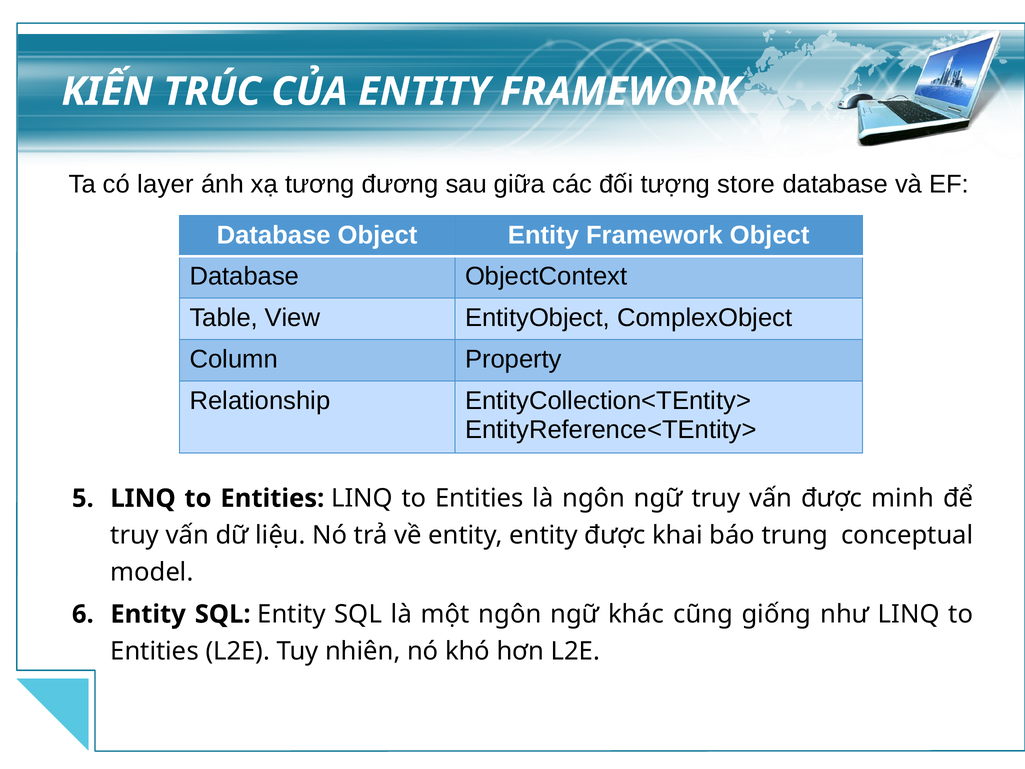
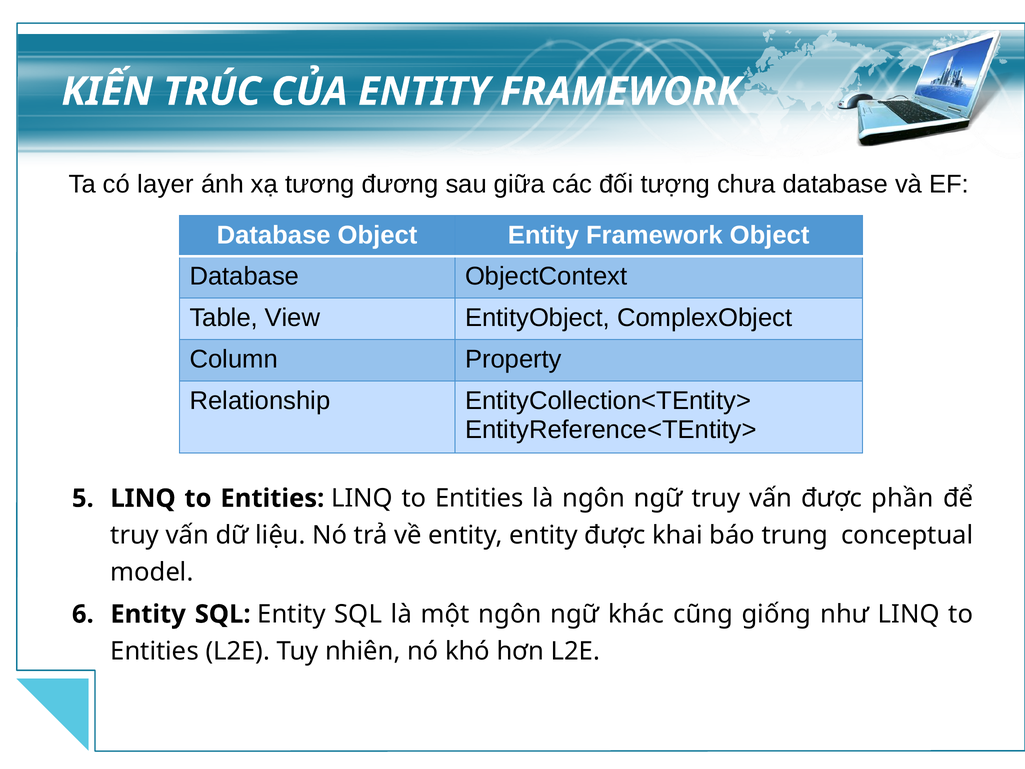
store: store -> chưa (746, 184)
minh: minh -> phần (903, 498)
